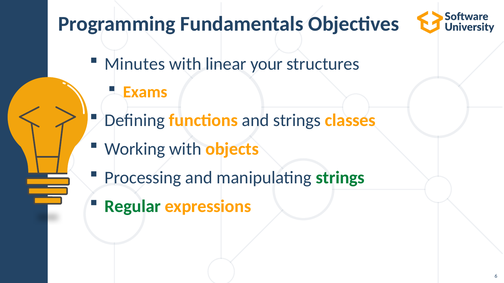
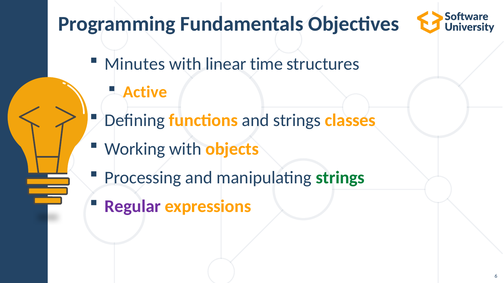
your: your -> time (267, 64)
Exams: Exams -> Active (145, 92)
Regular colour: green -> purple (133, 207)
